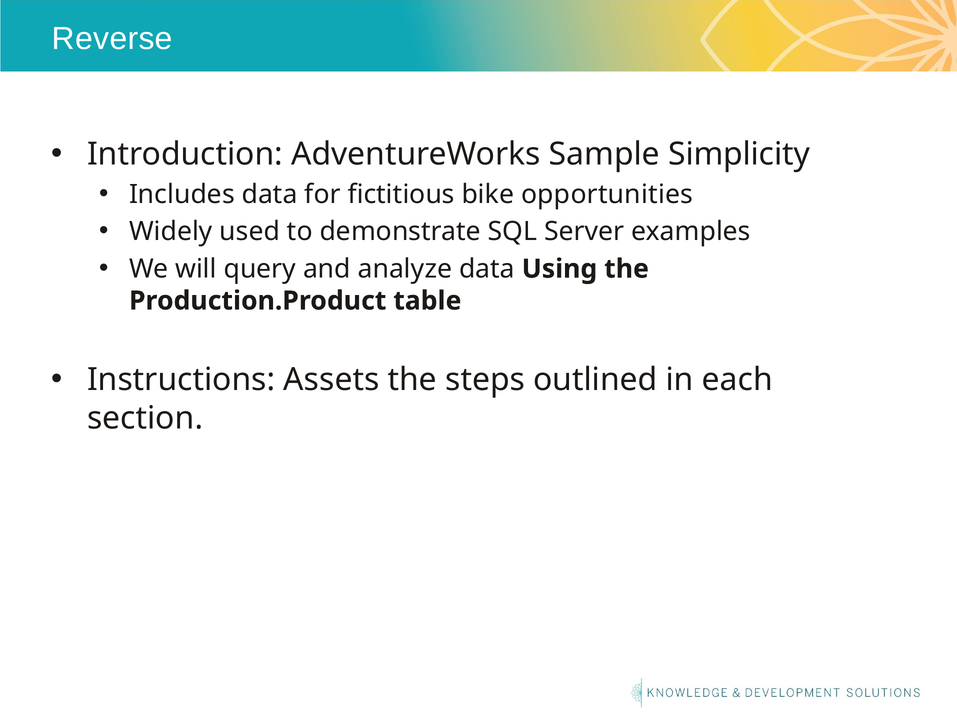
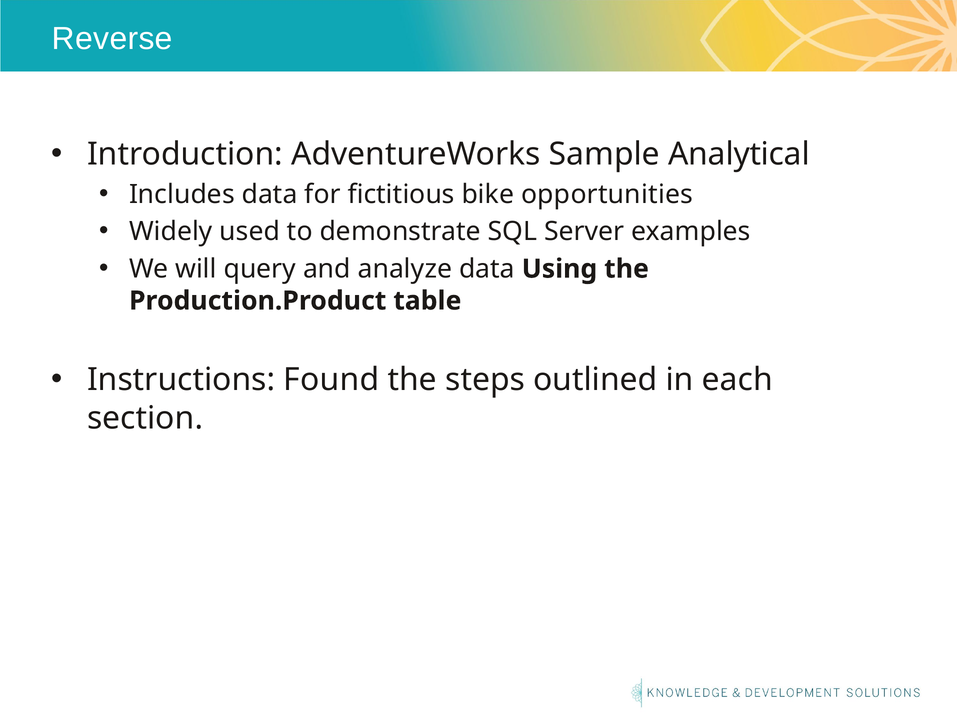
Simplicity: Simplicity -> Analytical (739, 154)
Assets: Assets -> Found (331, 380)
